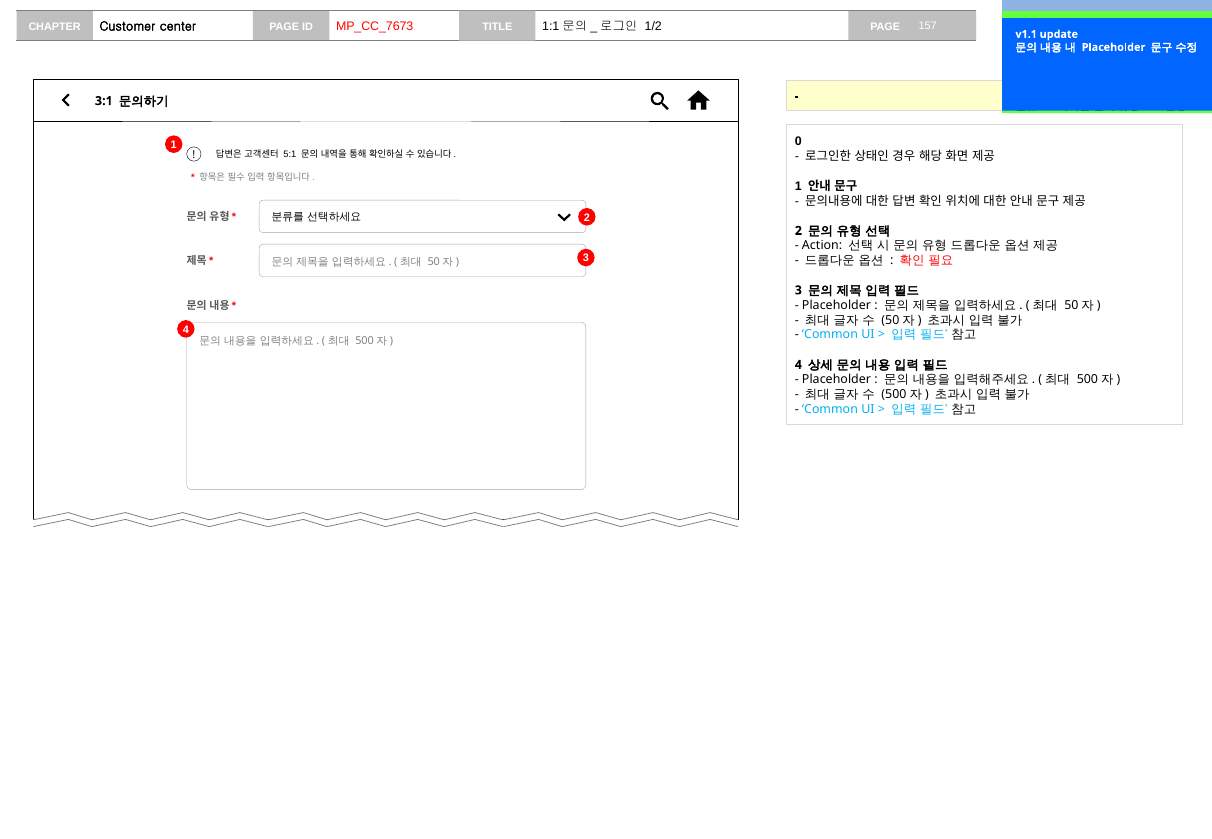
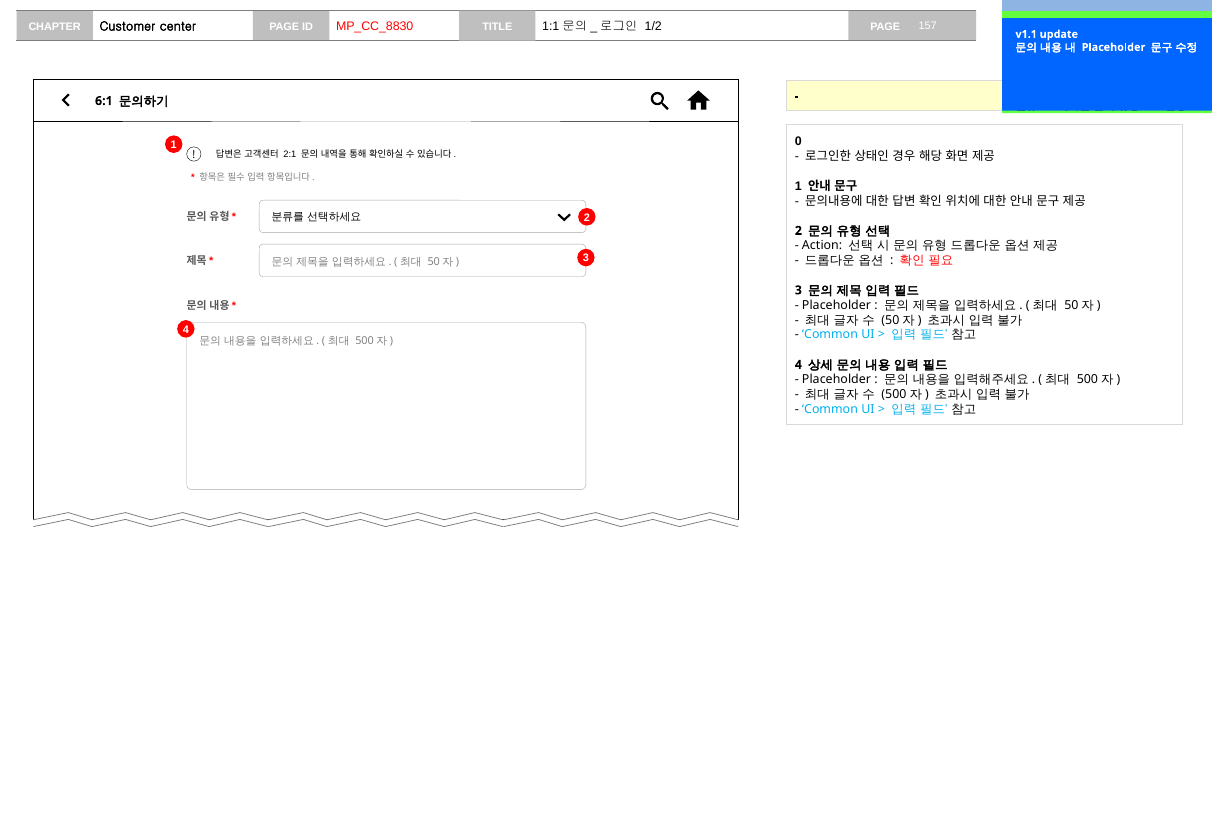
MP_CC_7673: MP_CC_7673 -> MP_CC_8830 (375, 27)
3:1: 3:1 -> 6:1 (104, 101)
5:1: 5:1 -> 2:1 (290, 155)
